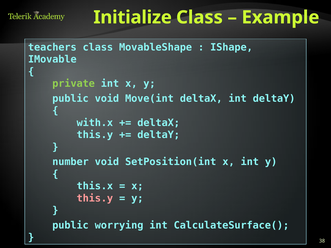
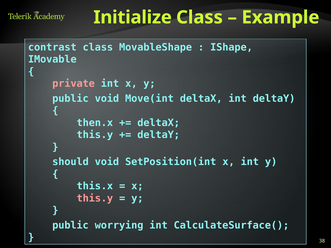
teachers: teachers -> contrast (52, 47)
private colour: light green -> pink (74, 84)
with.x: with.x -> then.x (95, 123)
number: number -> should (71, 162)
